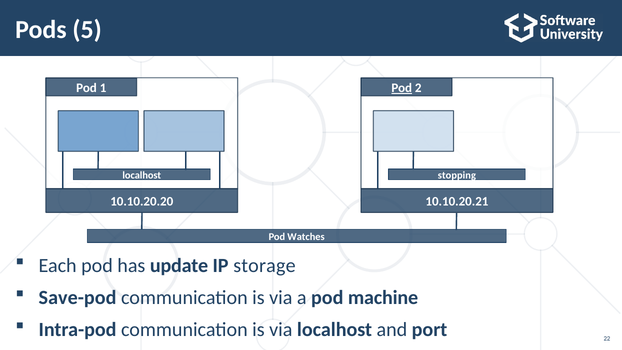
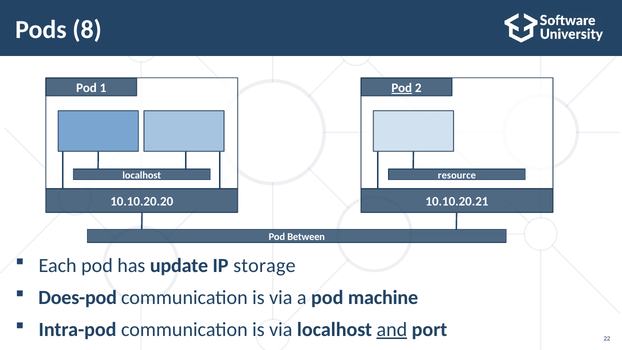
5: 5 -> 8 (87, 29)
stopping: stopping -> resource (457, 175)
Watches: Watches -> Between (306, 237)
Save-pod: Save-pod -> Does-pod (78, 297)
and underline: none -> present (392, 329)
